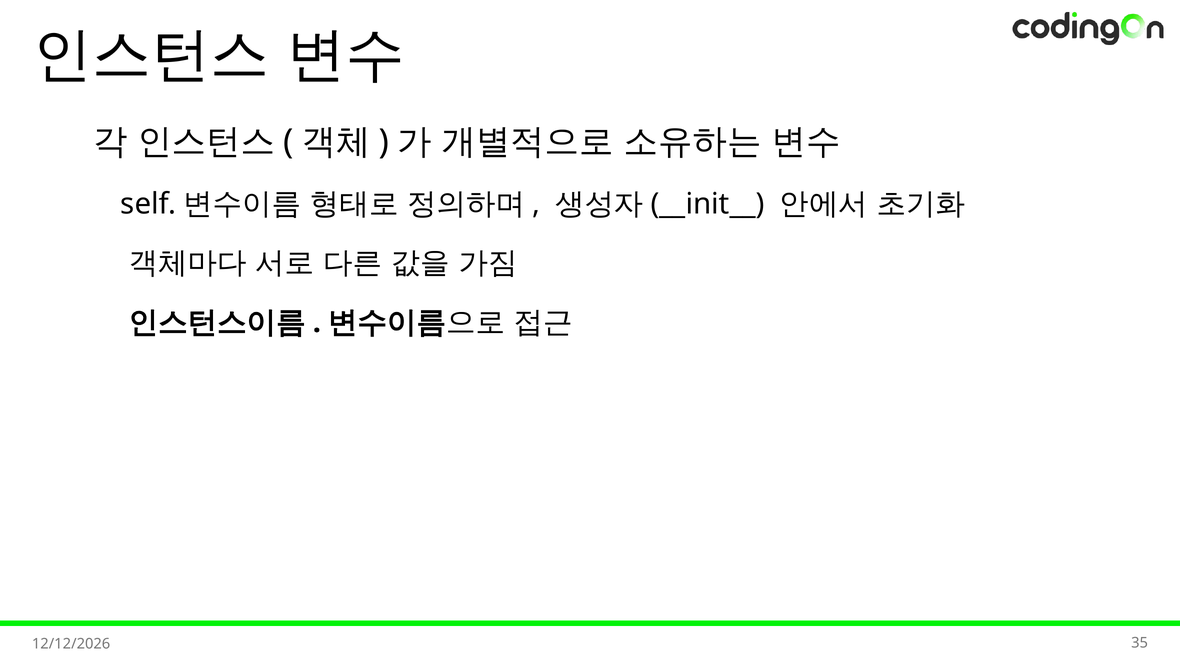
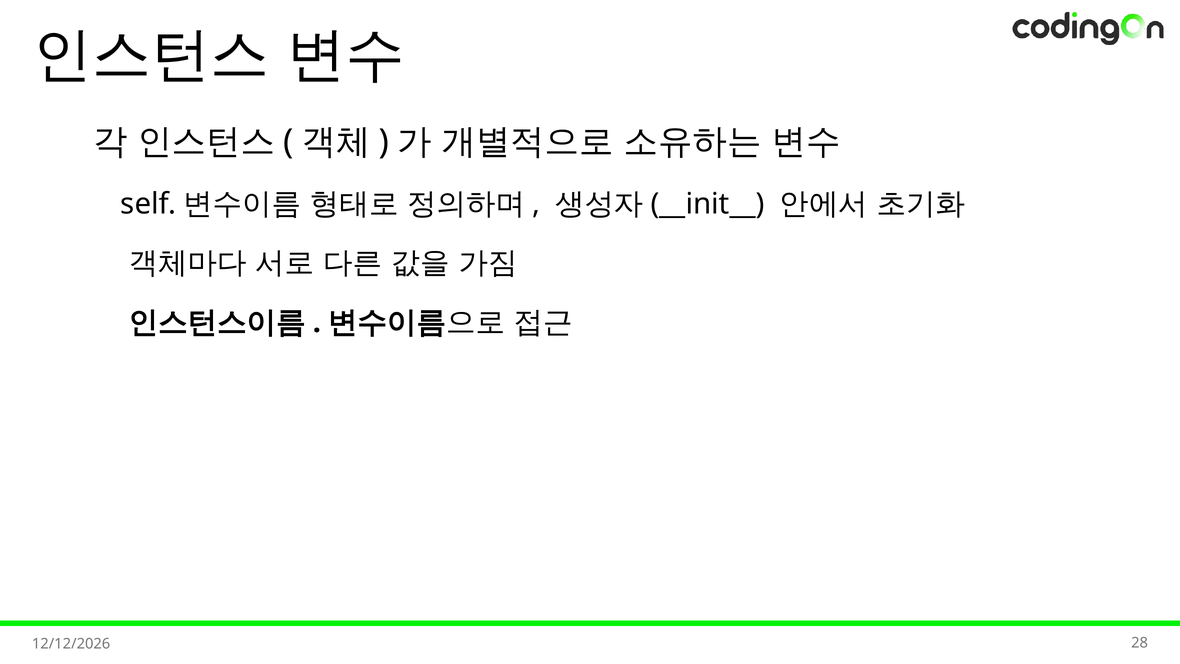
35: 35 -> 28 (1140, 643)
